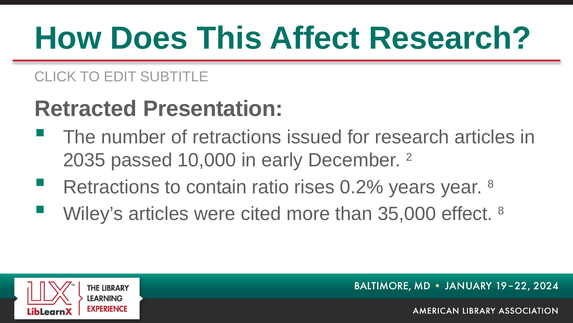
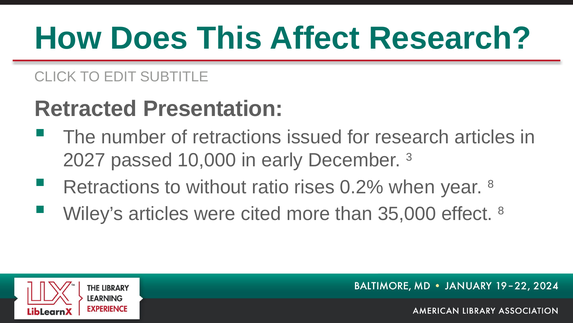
2035: 2035 -> 2027 (84, 160)
2: 2 -> 3 (409, 157)
contain: contain -> without (216, 187)
years: years -> when (412, 187)
